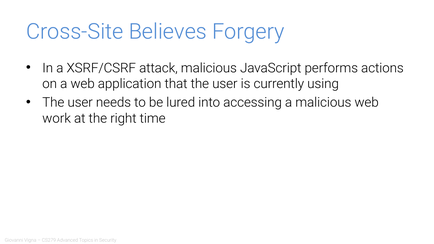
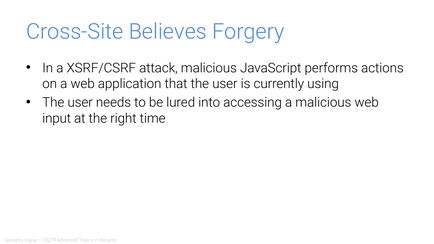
work: work -> input (57, 118)
